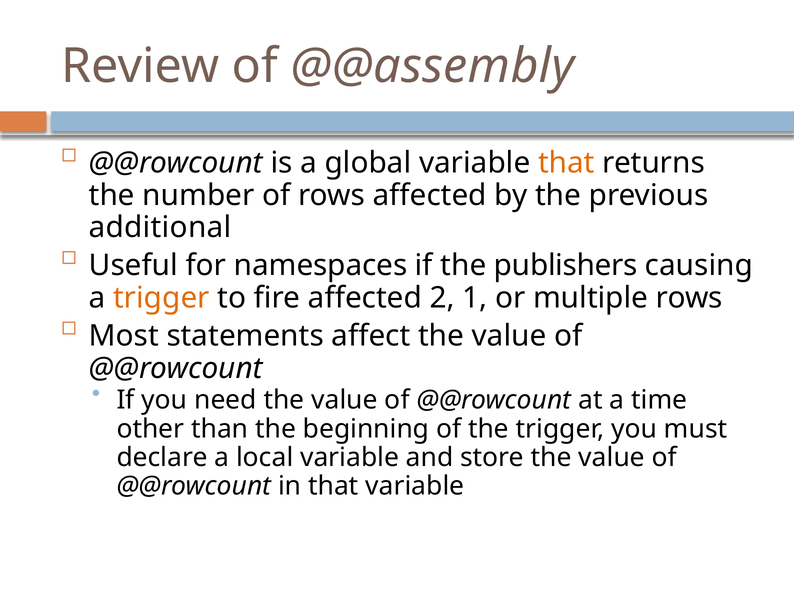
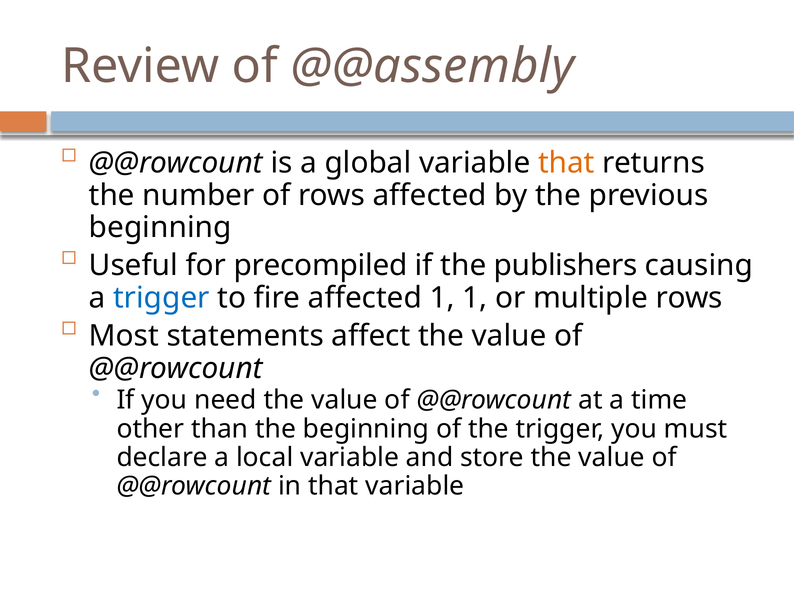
additional: additional -> beginning (160, 227)
namespaces: namespaces -> precompiled (321, 265)
trigger colour: orange -> blue (161, 298)
affected 2: 2 -> 1 (442, 298)
